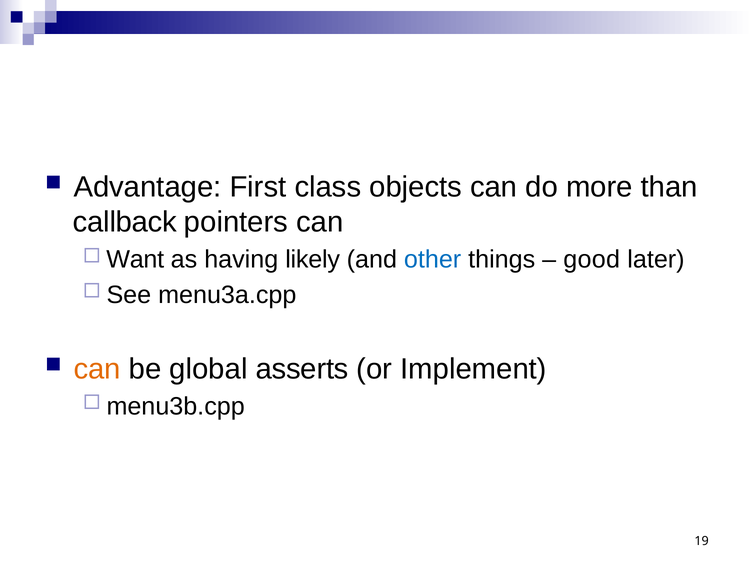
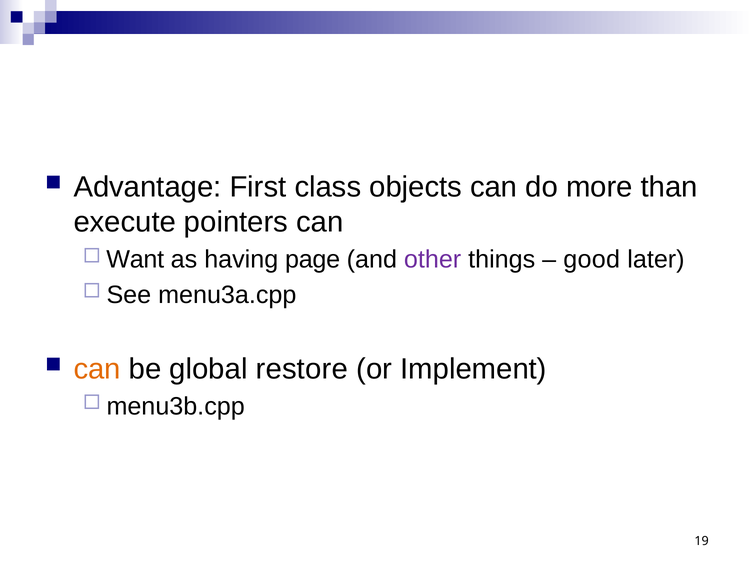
callback: callback -> execute (125, 222)
likely: likely -> page (313, 259)
other colour: blue -> purple (433, 259)
asserts: asserts -> restore (302, 369)
